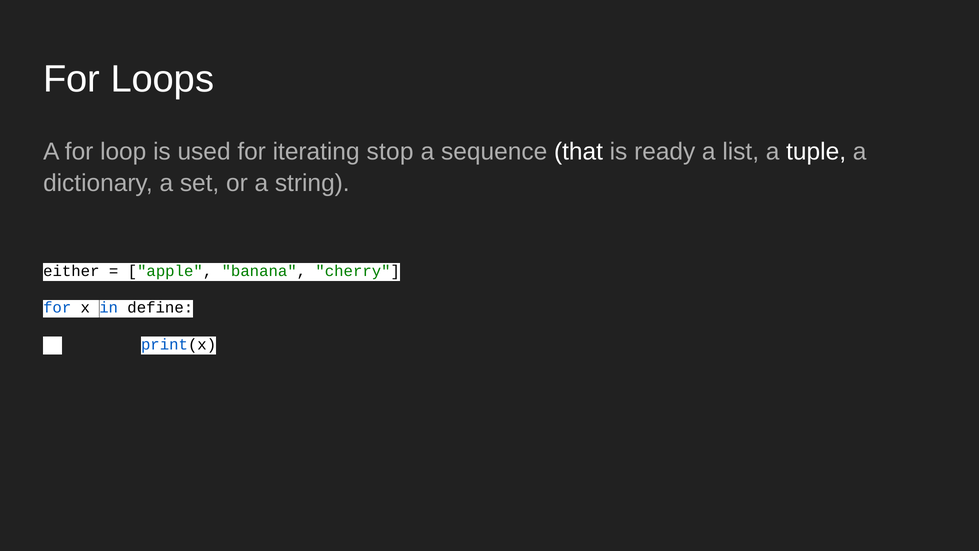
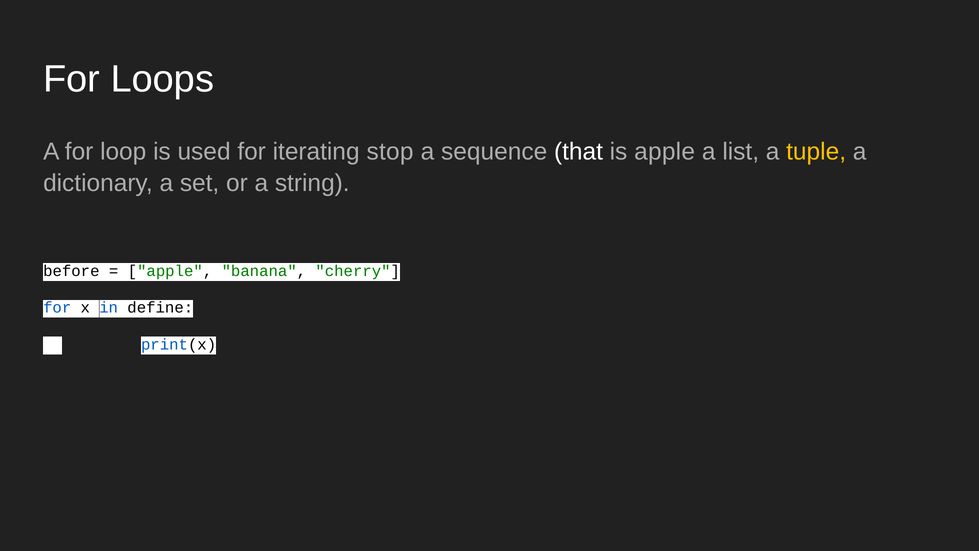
is ready: ready -> apple (665, 151)
tuple colour: white -> yellow (816, 151)
either: either -> before (71, 271)
